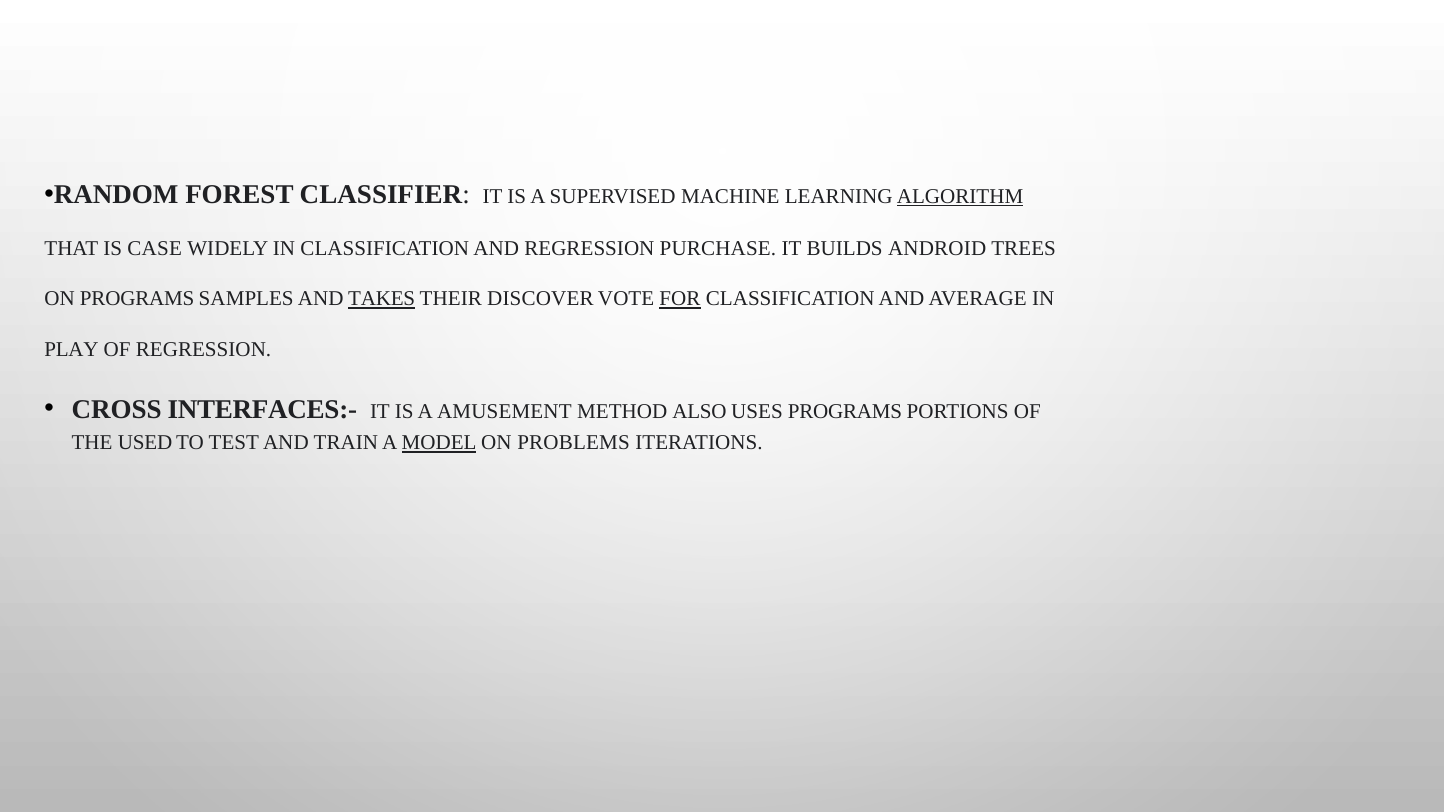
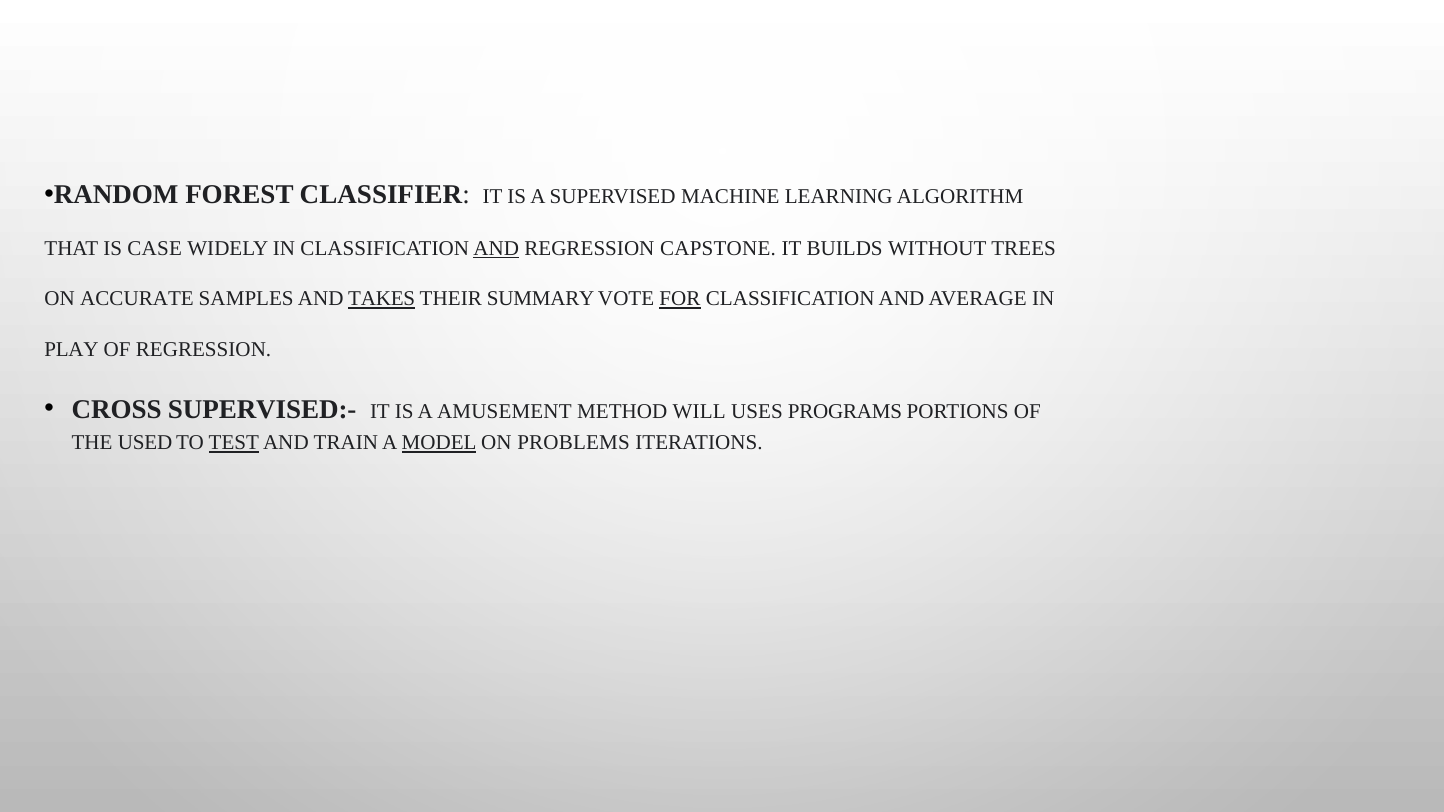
ALGORITHM underline: present -> none (960, 197)
AND underline: none -> present (496, 249)
PURCHASE: PURCHASE -> CAPSTONE (718, 249)
ANDROID: ANDROID -> WITHOUT (937, 249)
ON PROGRAMS: PROGRAMS -> ACCURATE (137, 299)
DISCOVER: DISCOVER -> SUMMARY (541, 299)
INTERFACES:-: INTERFACES:- -> SUPERVISED:- (262, 410)
ALSO: ALSO -> WILL (699, 412)
TEST underline: none -> present (234, 443)
